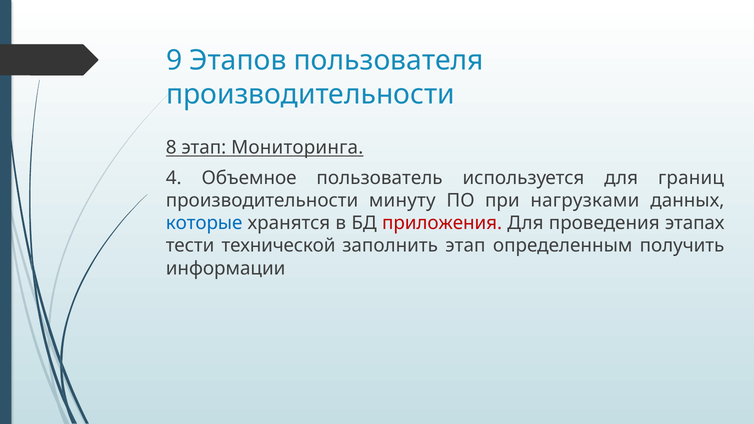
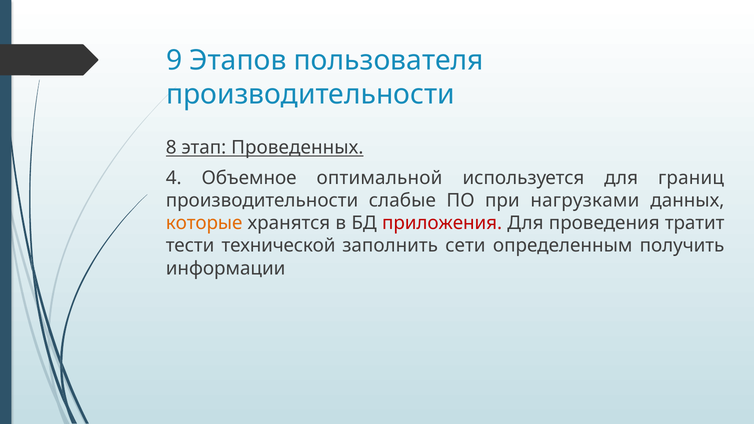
Мониторинга: Мониторинга -> Проведенных (297, 147)
пользователь: пользователь -> оптимальной (379, 178)
минуту: минуту -> слабые (402, 201)
которые colour: blue -> orange (204, 223)
этапах: этапах -> тратит (695, 223)
заполнить этап: этап -> сети (465, 246)
